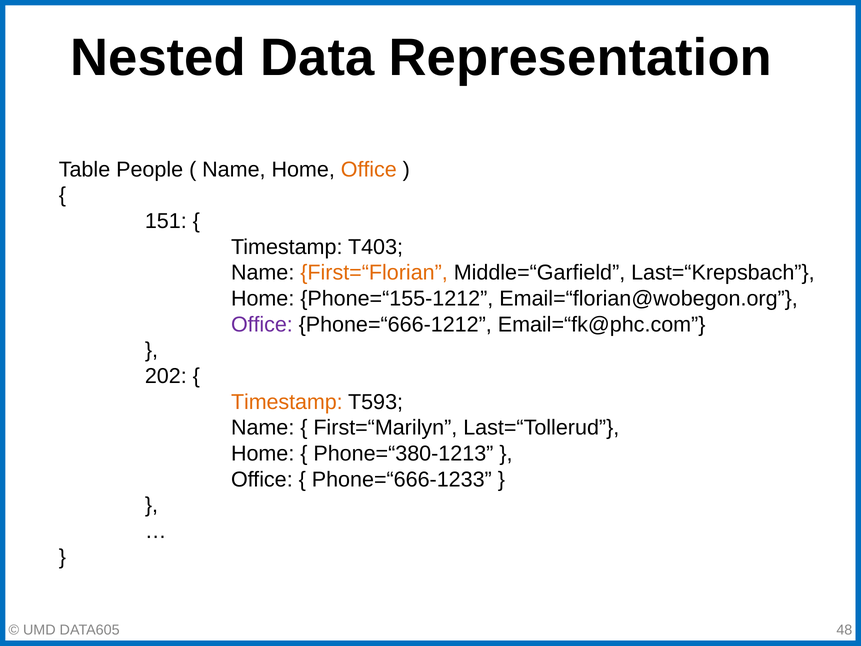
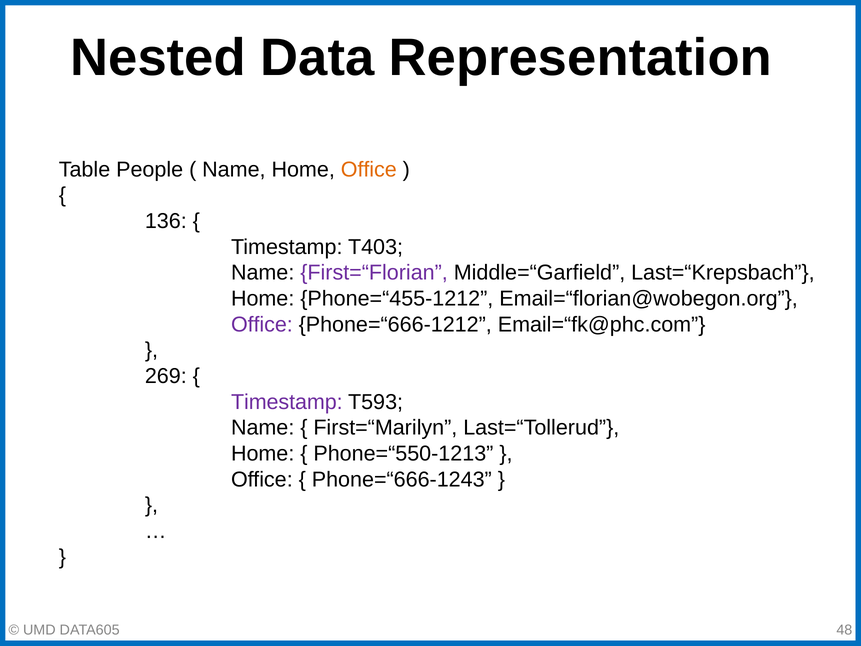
151: 151 -> 136 (166, 221)
First=“Florian colour: orange -> purple (374, 273)
Phone=“155-1212: Phone=“155-1212 -> Phone=“455-1212 (397, 299)
202: 202 -> 269 (166, 376)
Timestamp colour: orange -> purple (287, 402)
Phone=“380-1213: Phone=“380-1213 -> Phone=“550-1213 (403, 453)
Phone=“666-1233: Phone=“666-1233 -> Phone=“666-1243 (402, 479)
